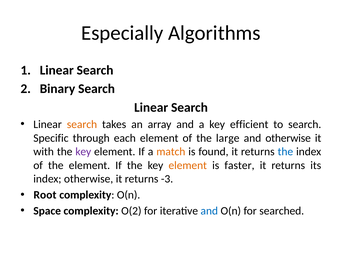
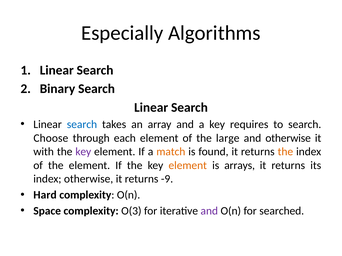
search colour: orange -> blue (82, 125)
efficient: efficient -> requires (249, 125)
Specific: Specific -> Choose (51, 138)
the colour: blue -> orange (285, 152)
faster: faster -> arrays (240, 166)
-3: -3 -> -9 (167, 179)
Root: Root -> Hard (45, 195)
O(2: O(2 -> O(3 (131, 211)
and colour: blue -> purple (209, 211)
